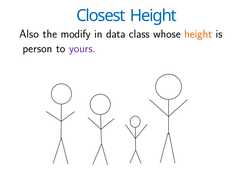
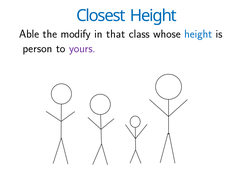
Also: Also -> Able (29, 34)
data: data -> that (116, 34)
height colour: orange -> blue (198, 34)
